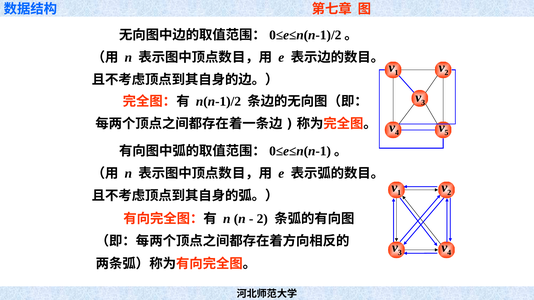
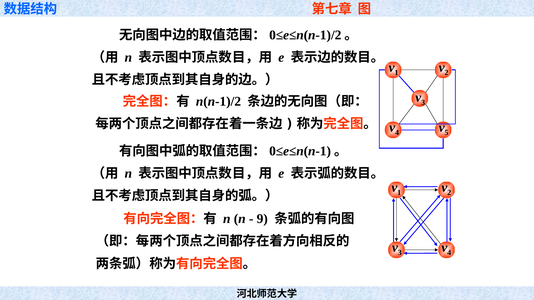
2: 2 -> 9 (262, 219)
